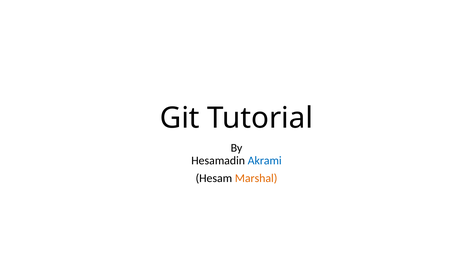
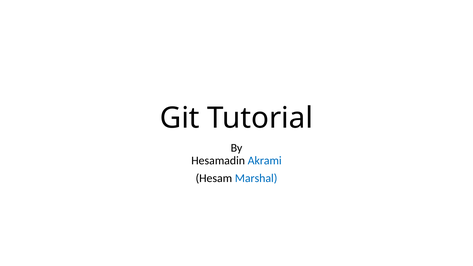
Marshal colour: orange -> blue (256, 178)
